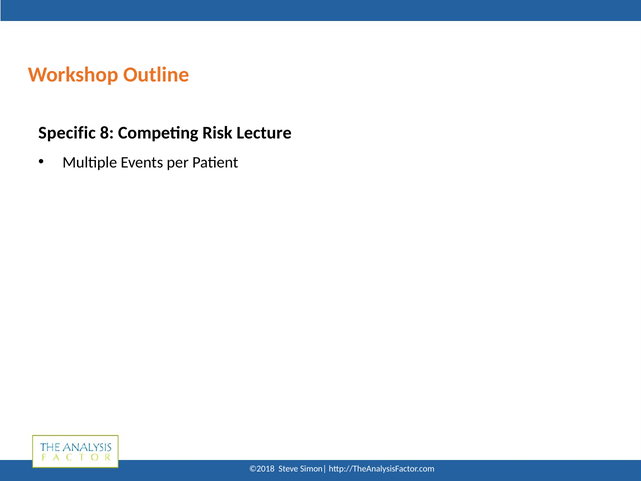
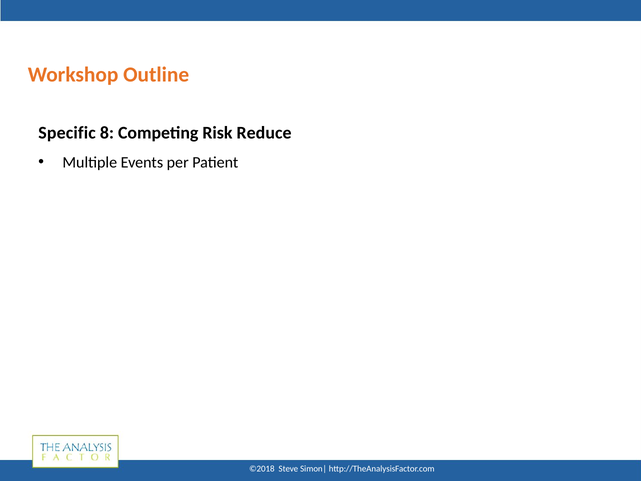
Lecture: Lecture -> Reduce (264, 133)
